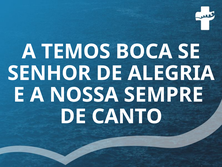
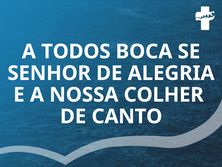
TEMOS: TEMOS -> TODOS (76, 51)
SEMPRE: SEMPRE -> COLHER (164, 95)
